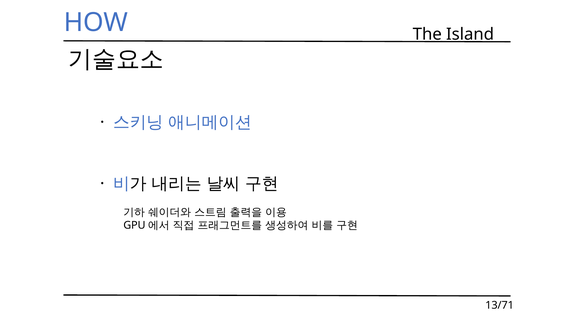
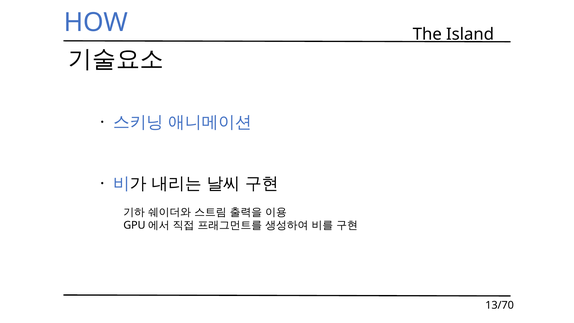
13/71: 13/71 -> 13/70 (500, 305)
